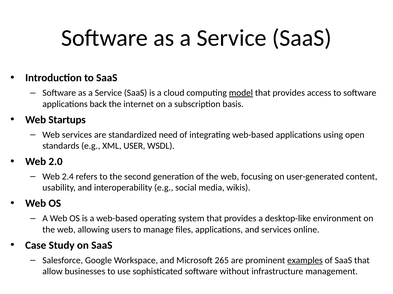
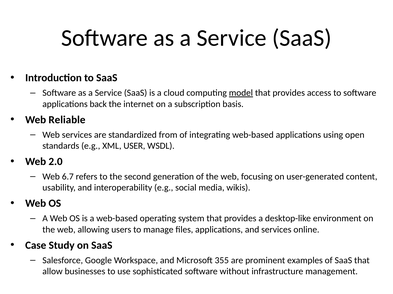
Startups: Startups -> Reliable (67, 120)
need: need -> from (168, 135)
2.4: 2.4 -> 6.7 (68, 177)
265: 265 -> 355 (222, 261)
examples underline: present -> none (305, 261)
